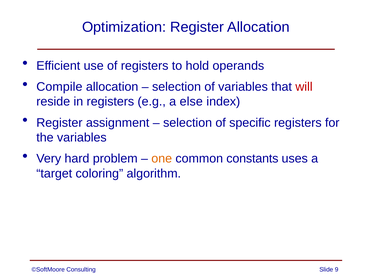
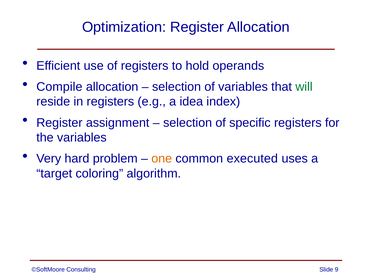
will colour: red -> green (304, 87)
else: else -> idea (191, 102)
constants: constants -> executed (252, 159)
